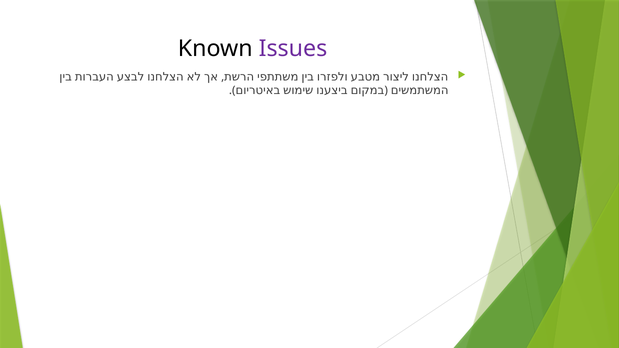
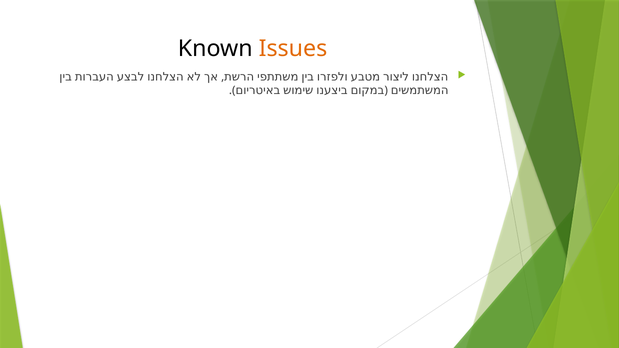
Issues colour: purple -> orange (293, 49)
